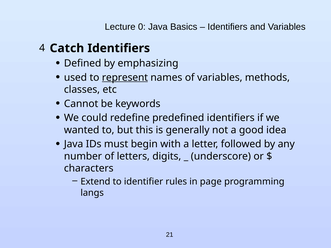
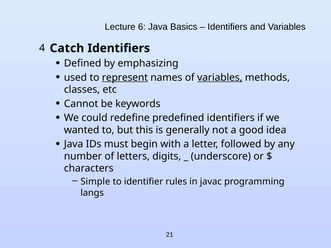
0: 0 -> 6 (142, 27)
variables underline: none -> present (220, 78)
Extend: Extend -> Simple (95, 182)
page: page -> javac (211, 182)
